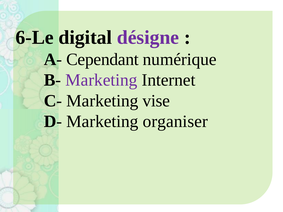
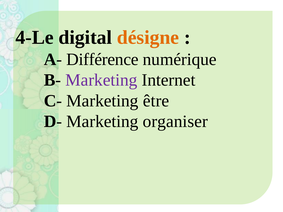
6-Le: 6-Le -> 4-Le (35, 37)
désigne colour: purple -> orange (148, 37)
Cependant: Cependant -> Différence (102, 59)
vise: vise -> être (156, 101)
